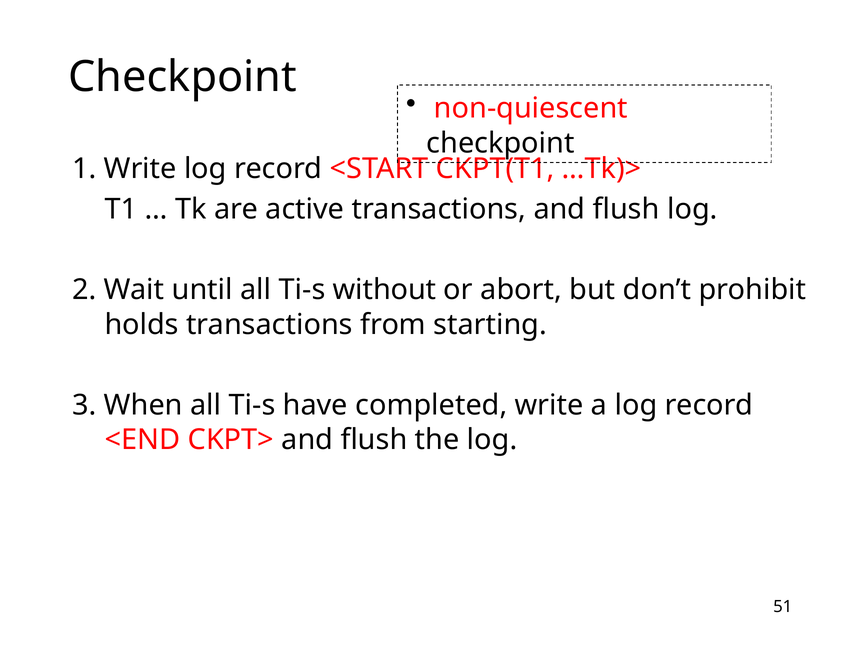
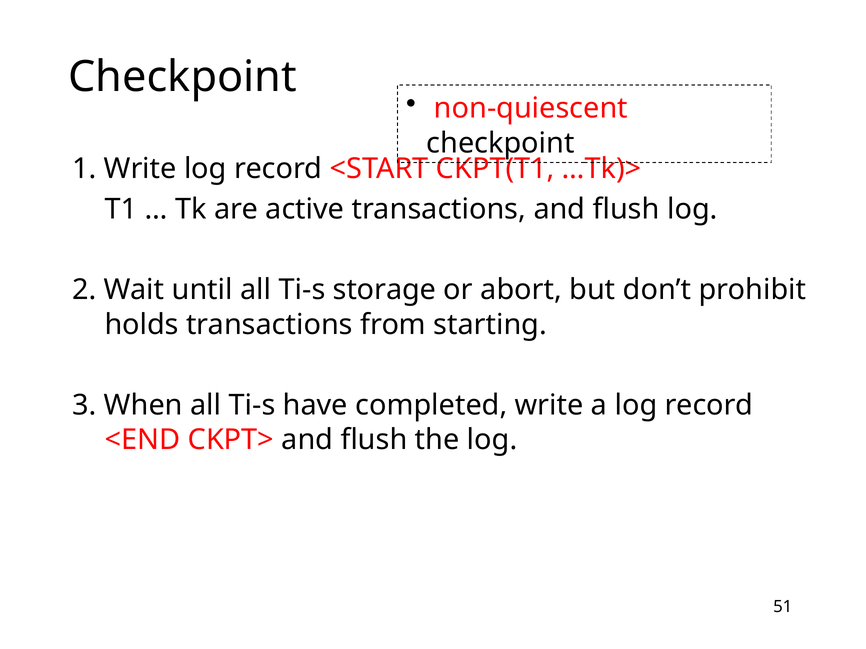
without: without -> storage (385, 290)
